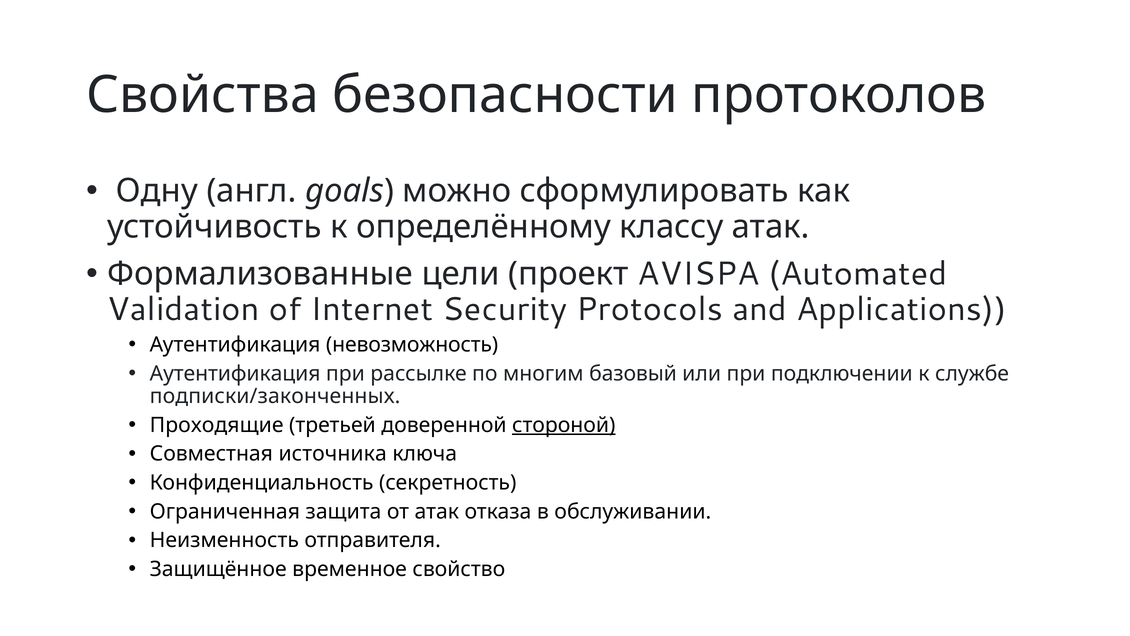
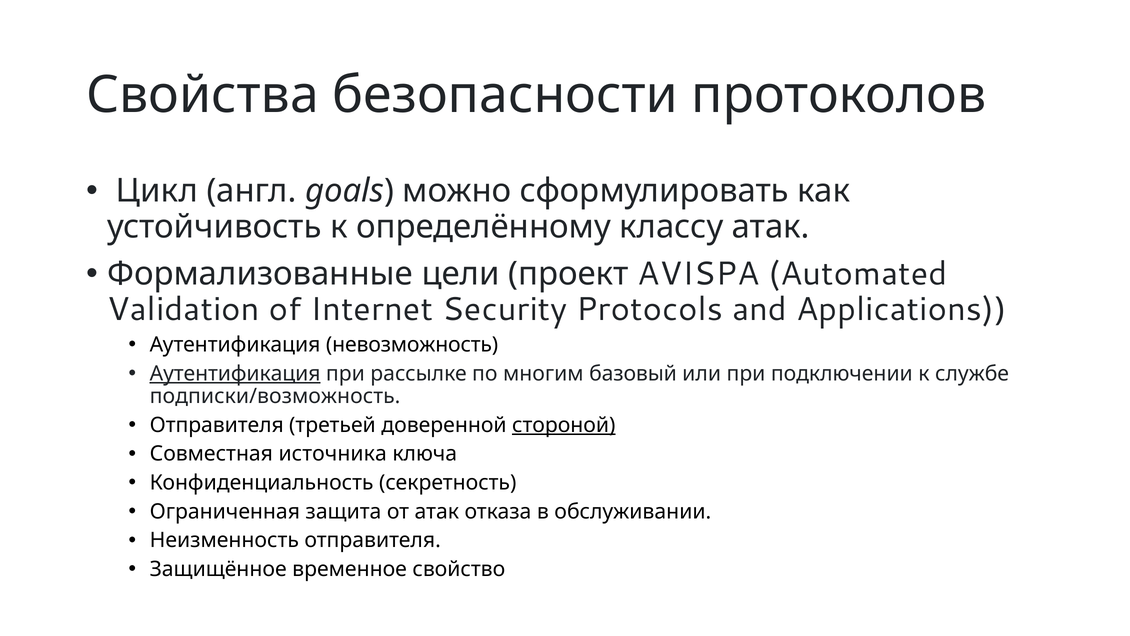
Одну: Одну -> Цикл (157, 191)
Аутентификация underline: none -> present (235, 373)
подписки/законченных: подписки/законченных -> подписки/возможность (275, 396)
Проходящие: Проходящие -> Отправителя (217, 425)
